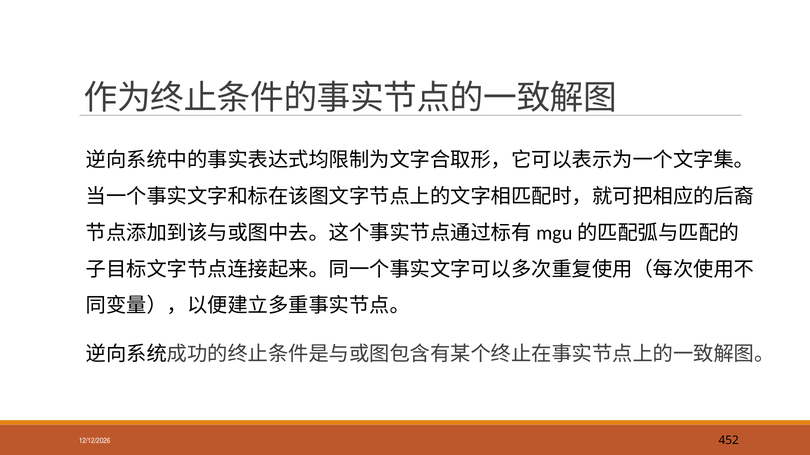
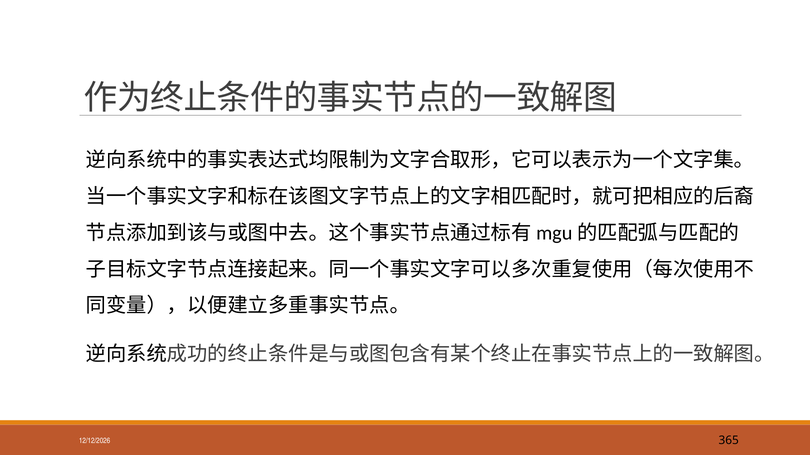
452: 452 -> 365 (729, 441)
